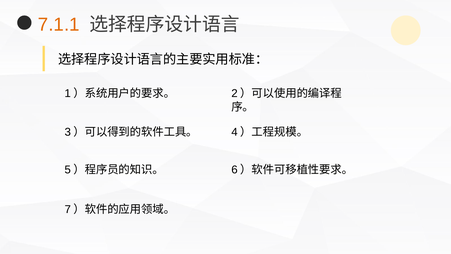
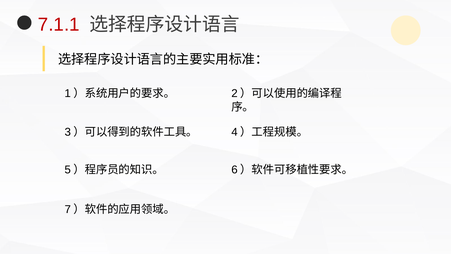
7.1.1 colour: orange -> red (59, 24)
